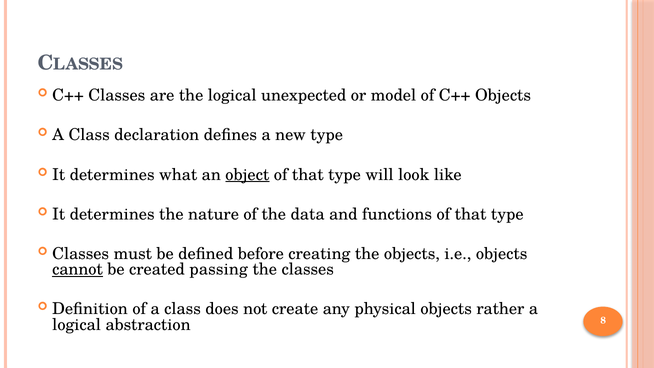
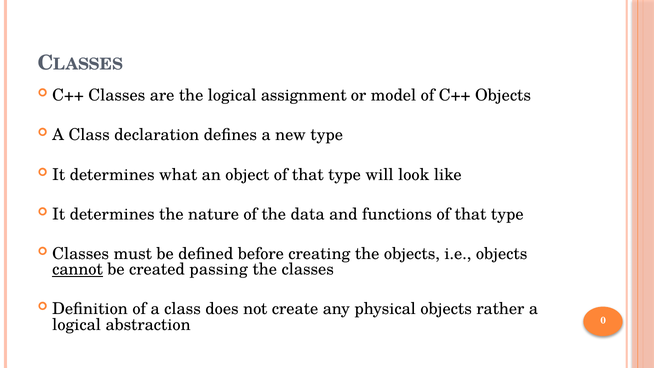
unexpected: unexpected -> assignment (304, 95)
object underline: present -> none (247, 175)
8: 8 -> 0 (603, 321)
